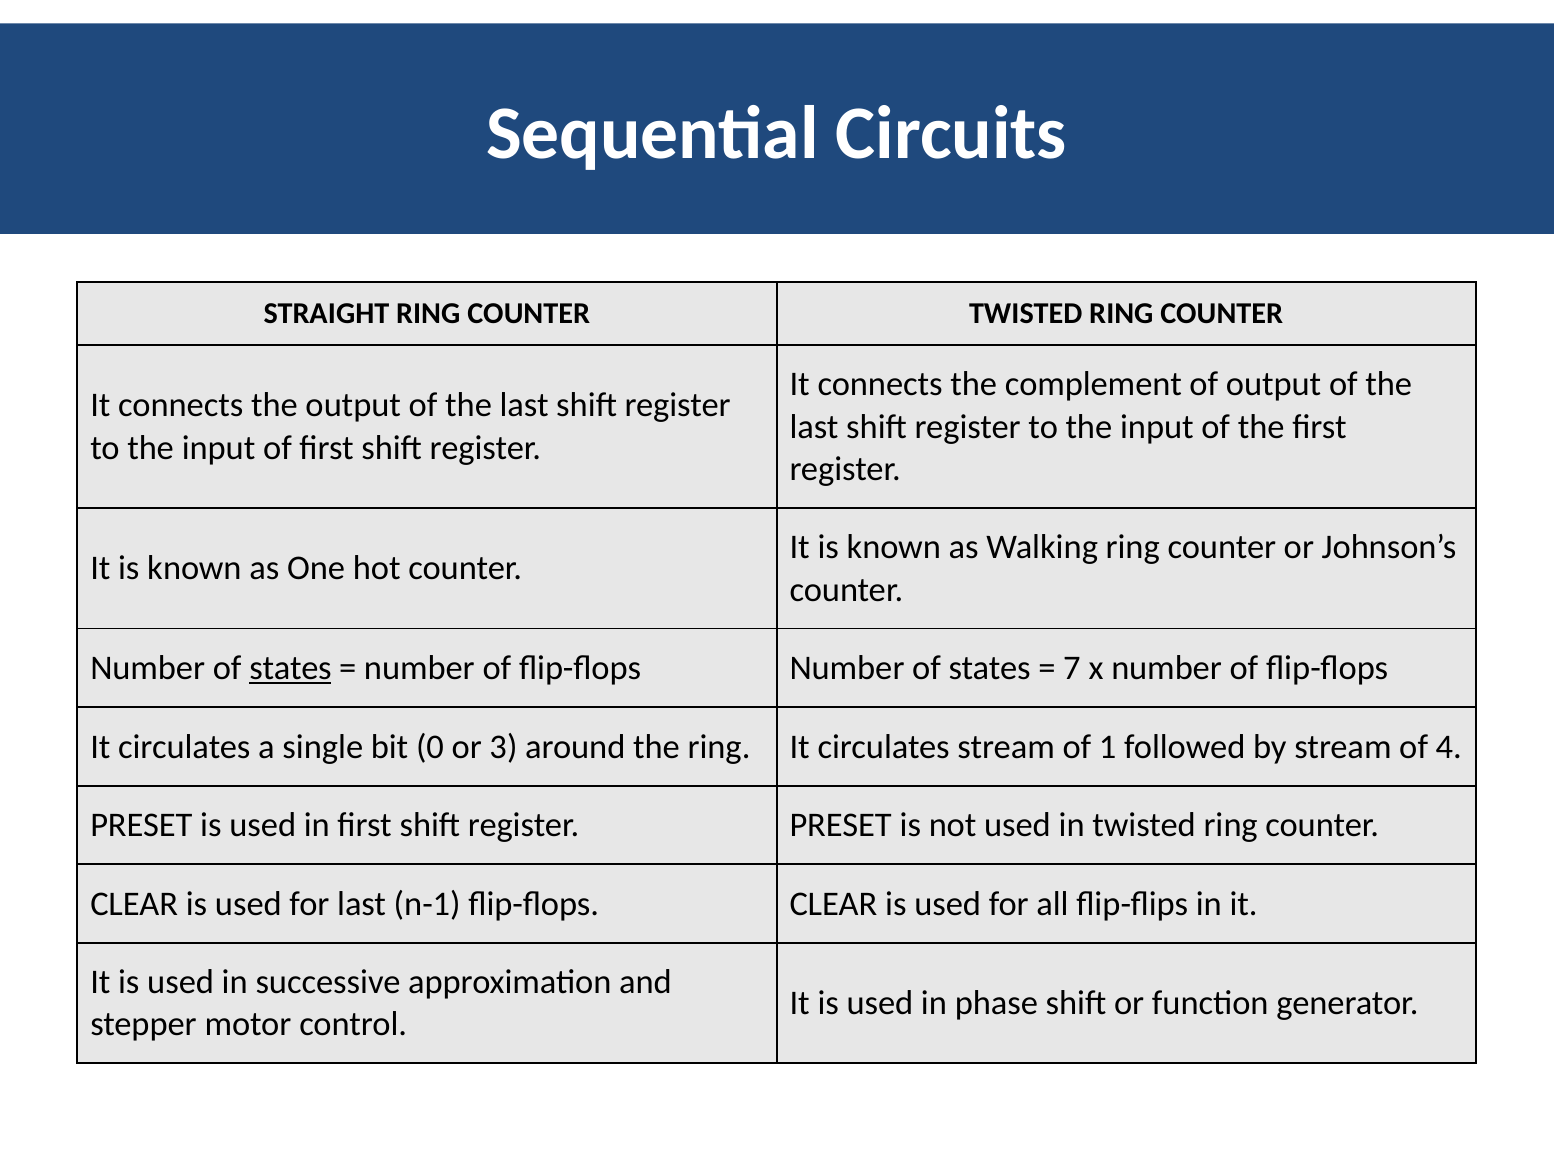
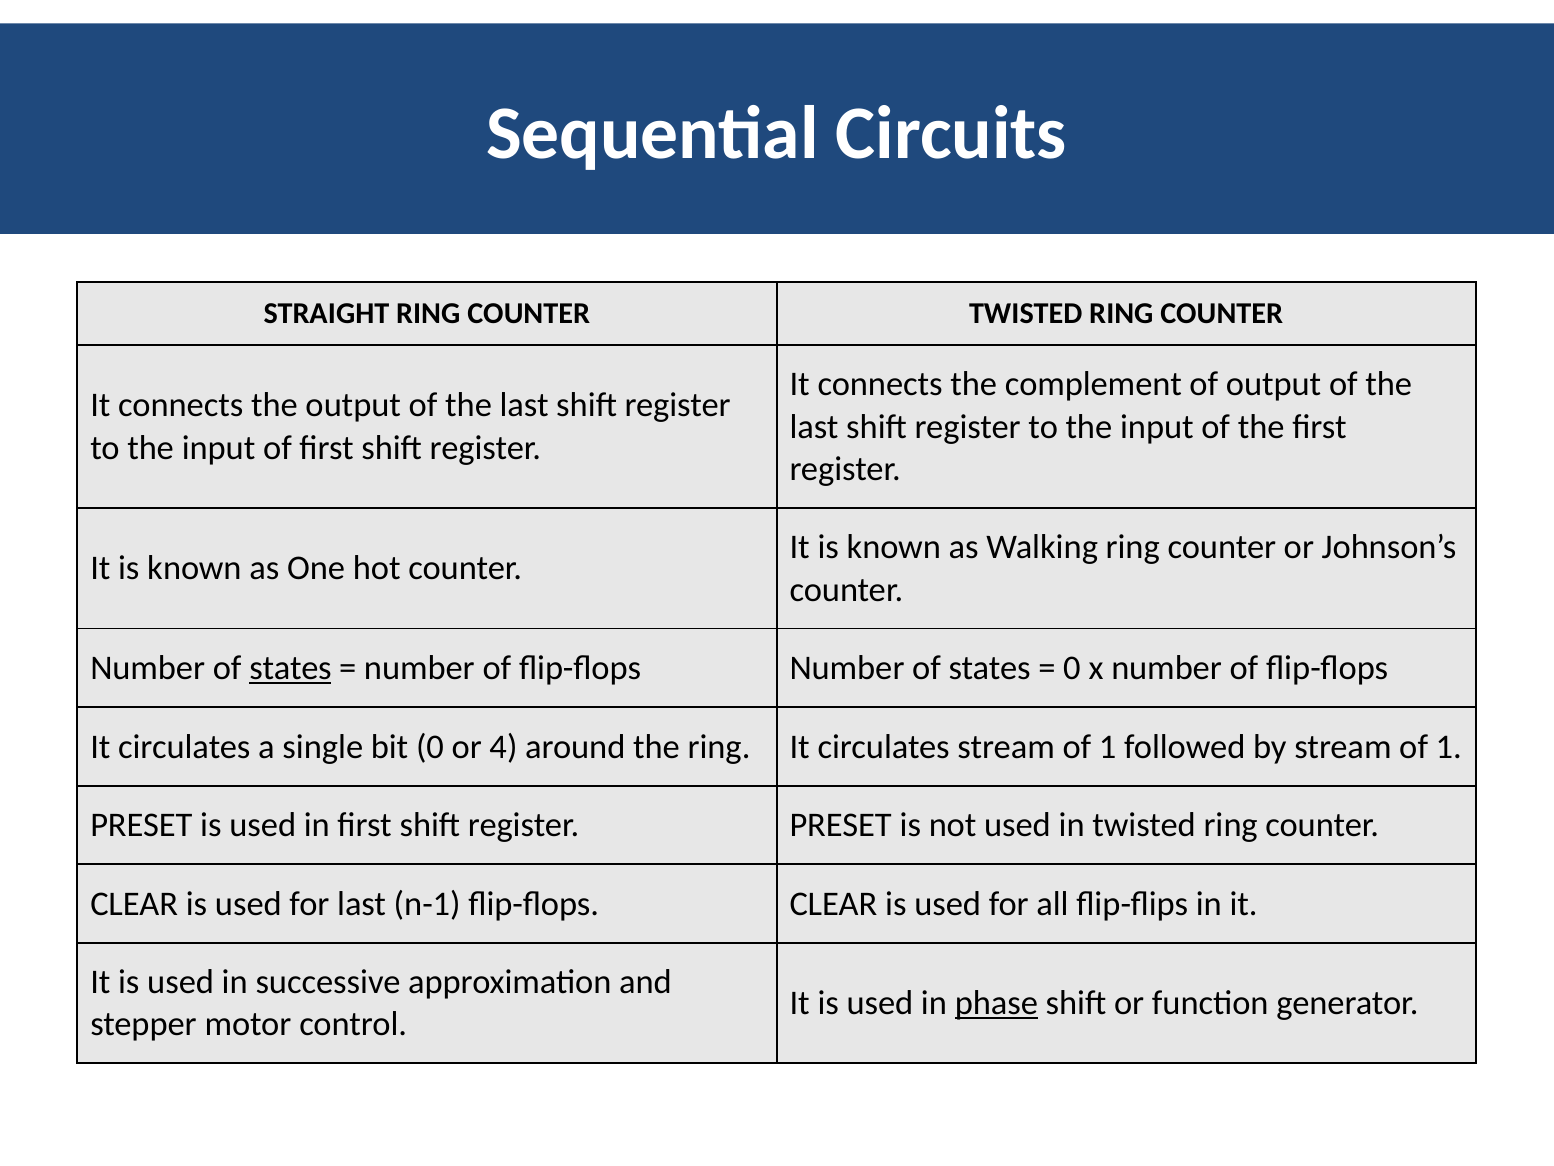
7: 7 -> 0 (1072, 668)
3: 3 -> 4 (503, 746)
by stream of 4: 4 -> 1 (1449, 746)
phase underline: none -> present (996, 1003)
